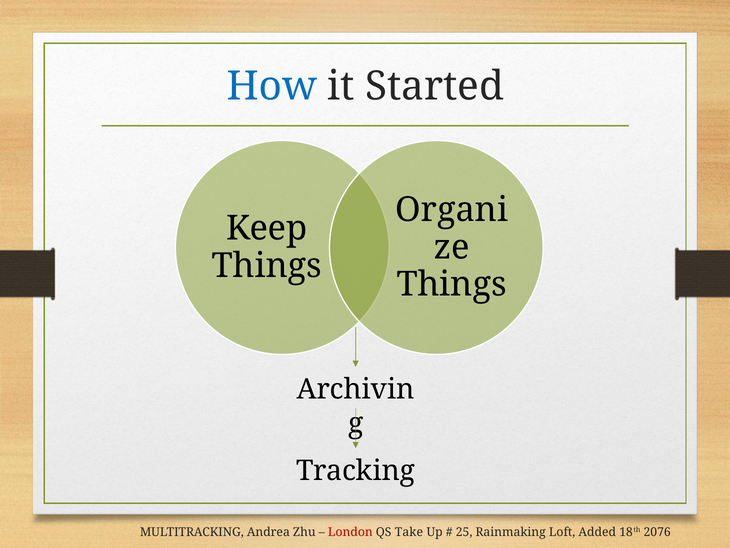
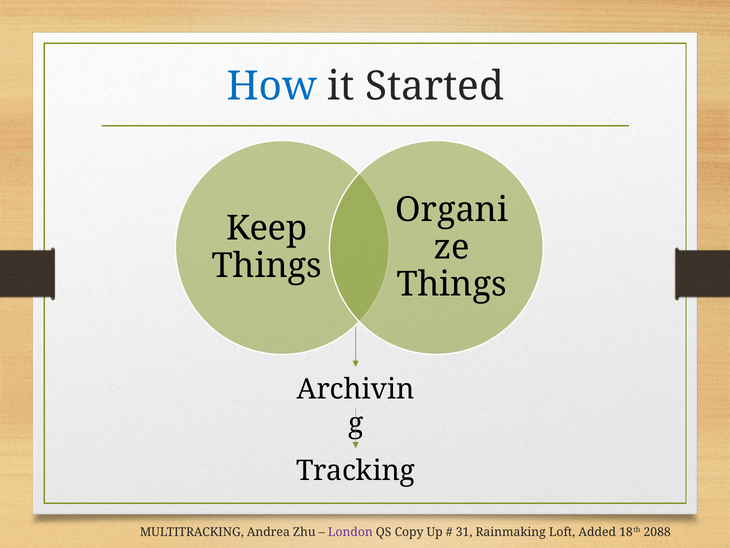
London colour: red -> purple (350, 532)
Take: Take -> Copy (409, 532)
25: 25 -> 31 (464, 532)
2076: 2076 -> 2088 (657, 532)
